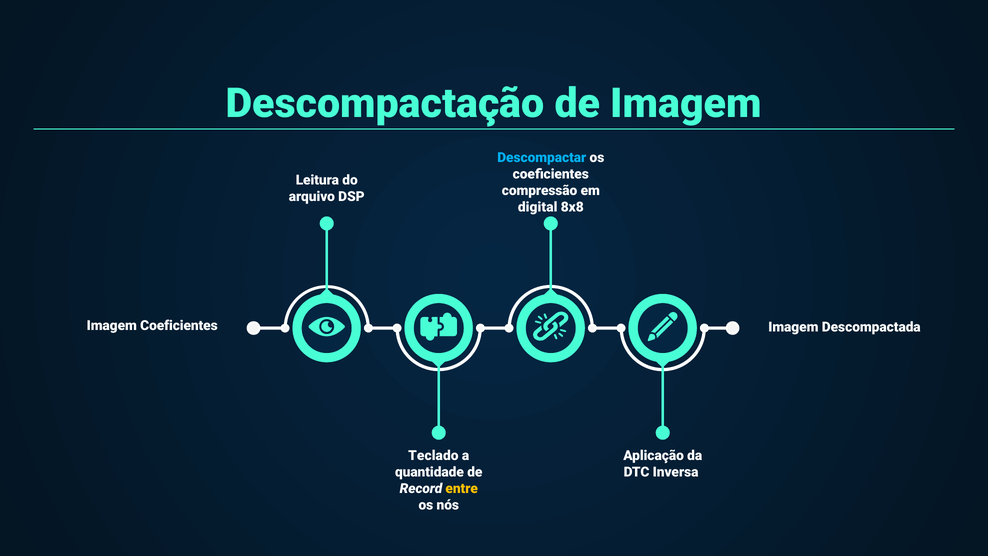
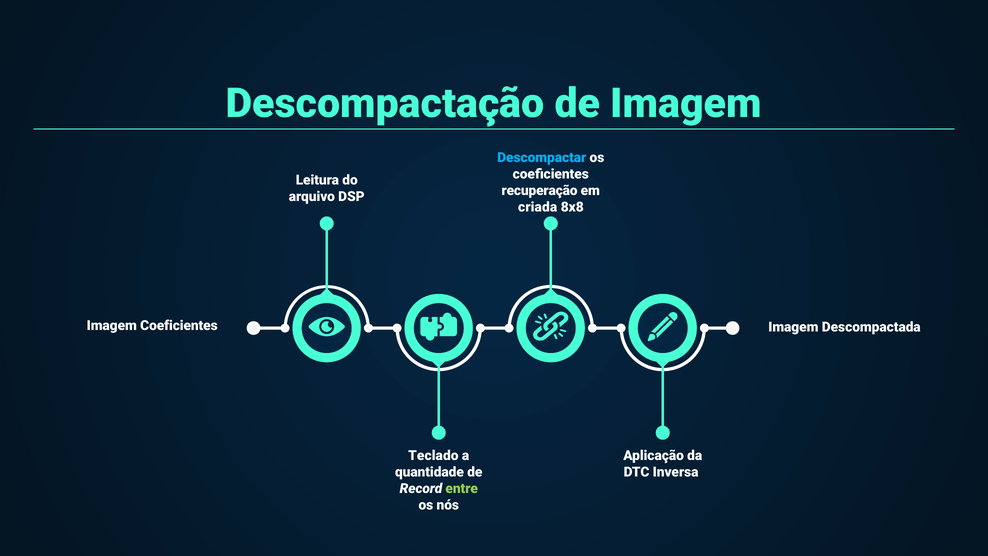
compressão: compressão -> recuperação (540, 191)
digital: digital -> criada (538, 207)
entre colour: yellow -> light green (462, 488)
